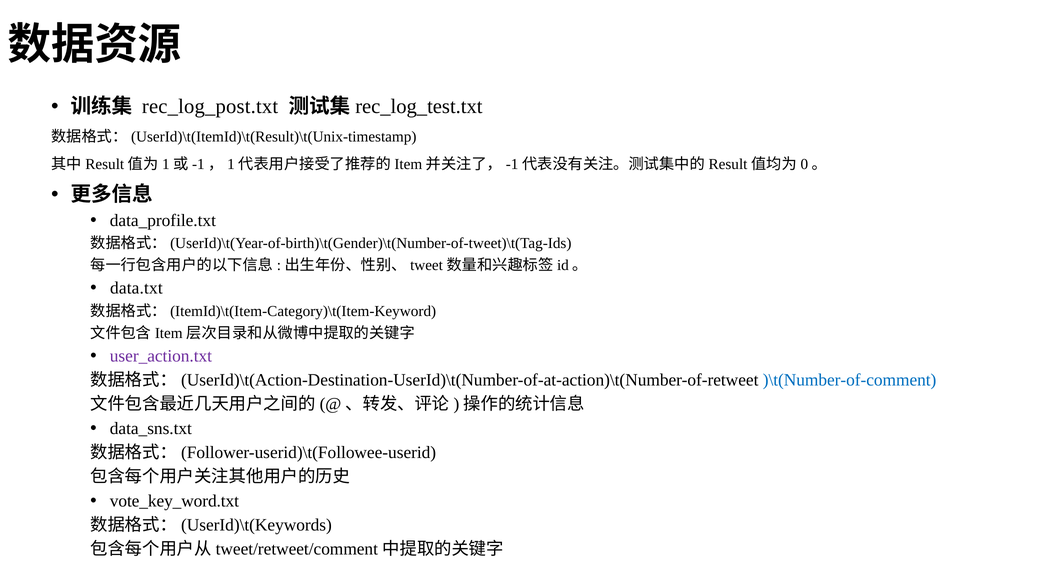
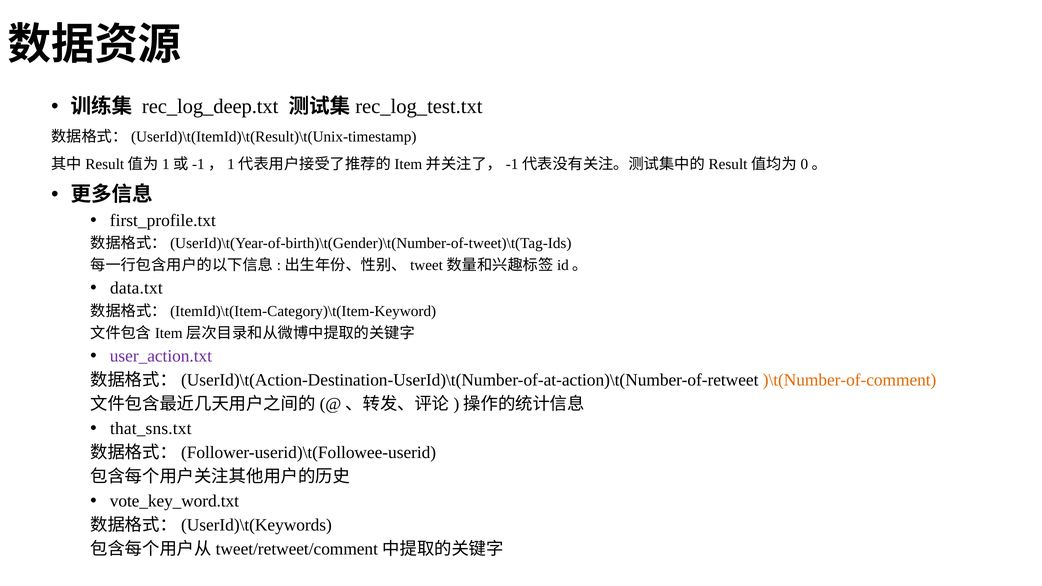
rec_log_post.txt: rec_log_post.txt -> rec_log_deep.txt (210, 107)
data_profile.txt: data_profile.txt -> first_profile.txt (163, 220)
)\t(Number-of-comment colour: blue -> orange (850, 380)
data_sns.txt: data_sns.txt -> that_sns.txt (151, 428)
